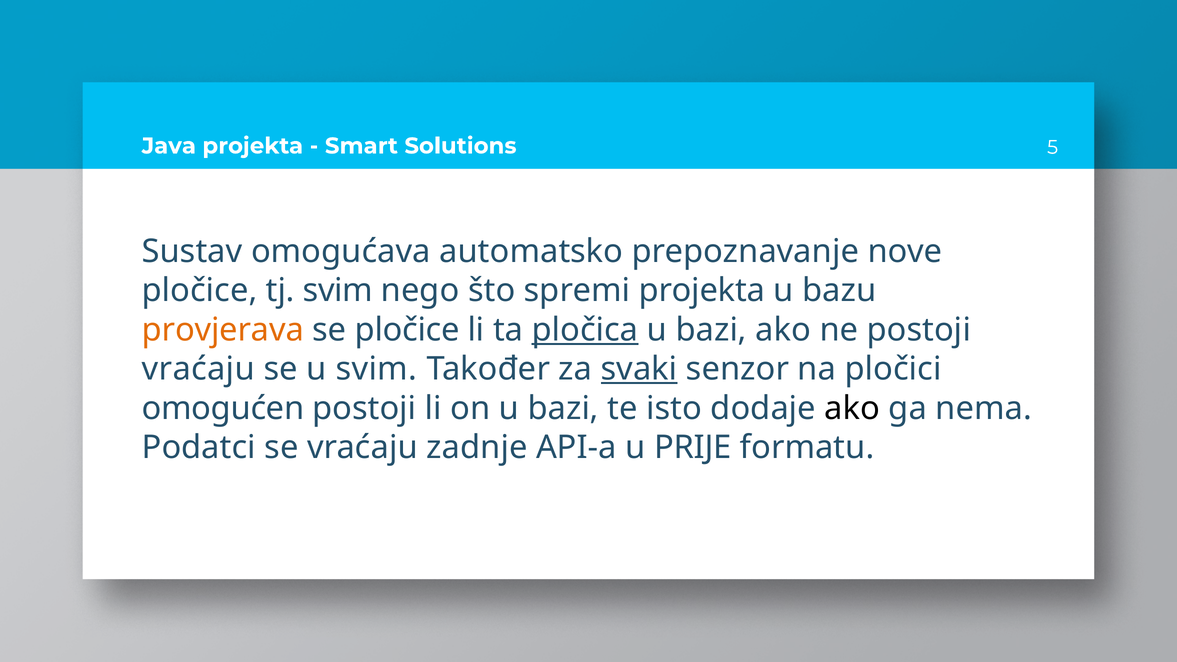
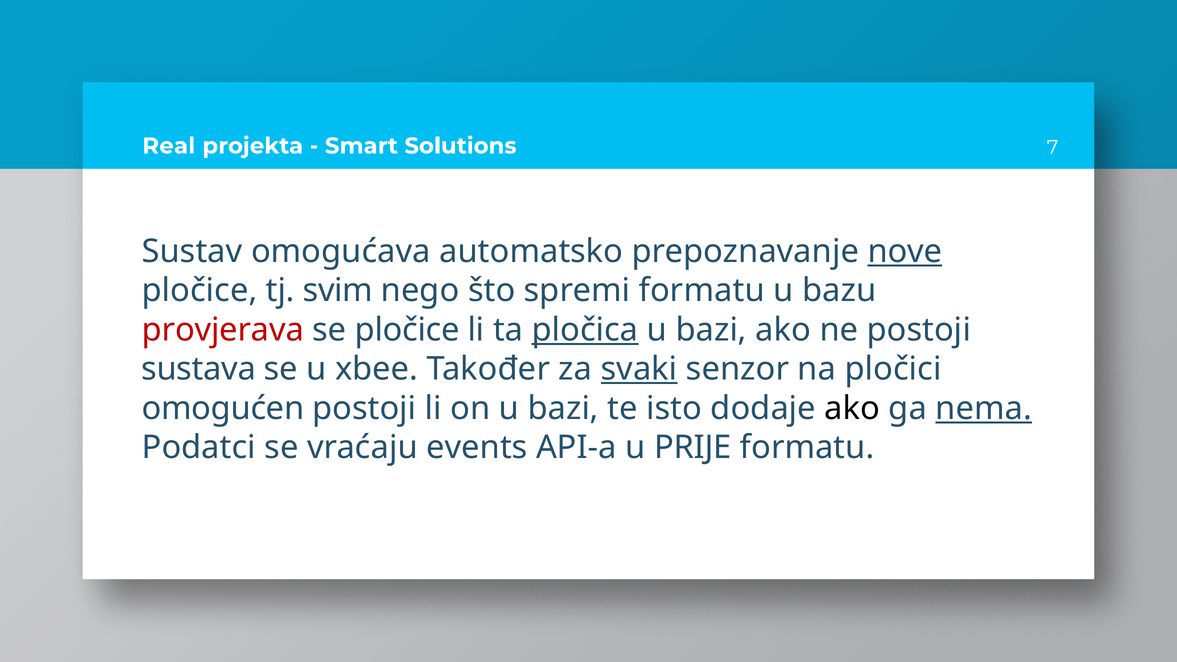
Java: Java -> Real (169, 146)
5: 5 -> 7 (1053, 147)
nove underline: none -> present (905, 251)
spremi projekta: projekta -> formatu (702, 291)
provjerava colour: orange -> red (223, 330)
vraćaju: vraćaju -> sustava (199, 369)
u svim: svim -> xbee (377, 369)
nema underline: none -> present (984, 408)
zadnje: zadnje -> events (477, 448)
